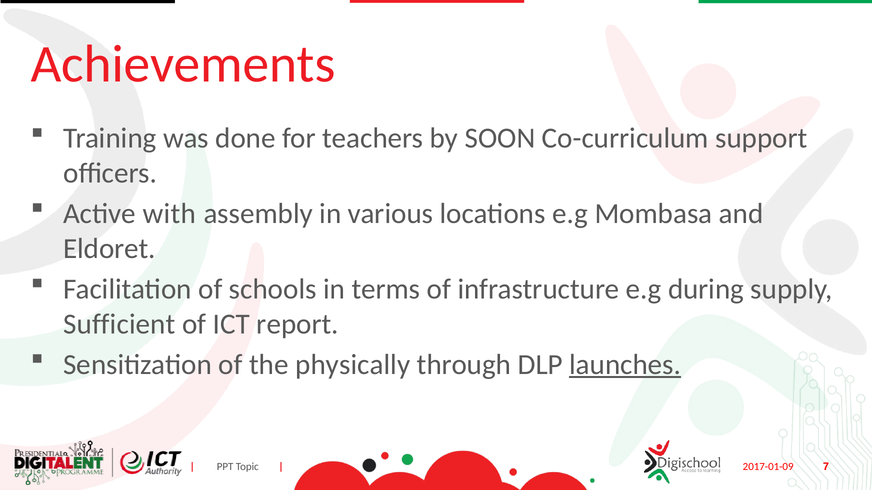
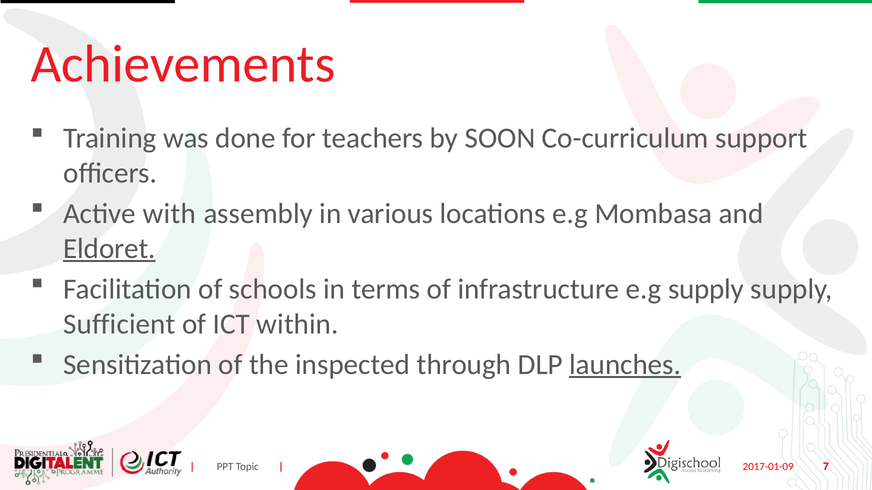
Eldoret underline: none -> present (109, 249)
e.g during: during -> supply (706, 289)
report: report -> within (298, 324)
physically: physically -> inspected (353, 365)
